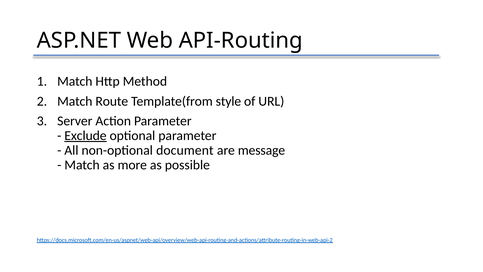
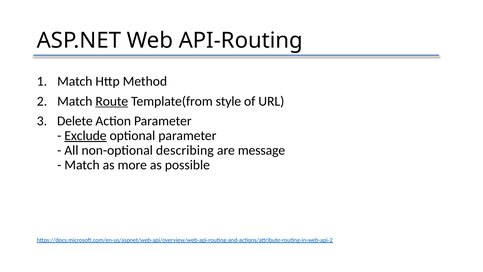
Route underline: none -> present (112, 101)
Server: Server -> Delete (75, 121)
document: document -> describing (185, 150)
